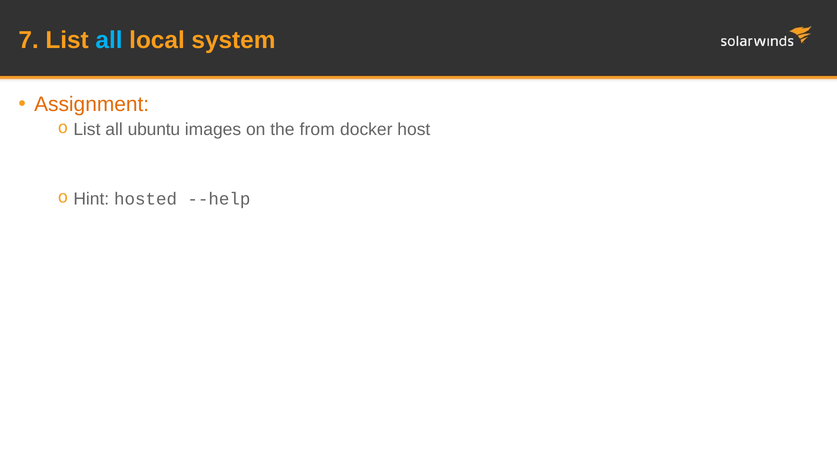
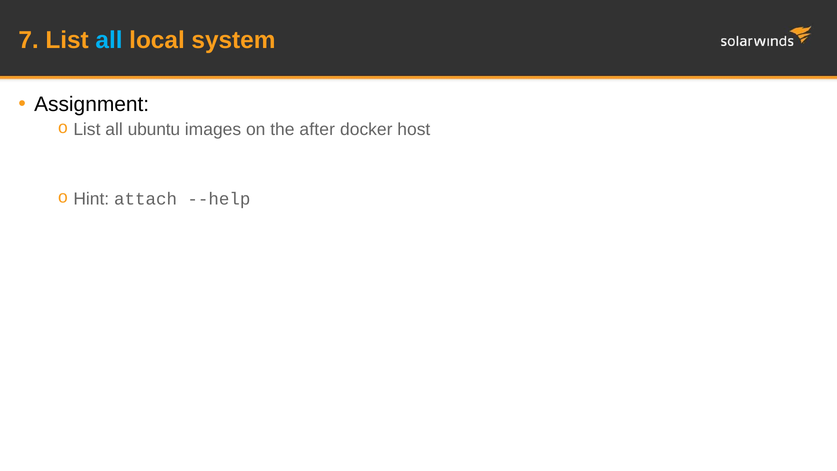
Assignment colour: orange -> black (92, 104)
from: from -> after (317, 129)
hosted: hosted -> attach (146, 199)
